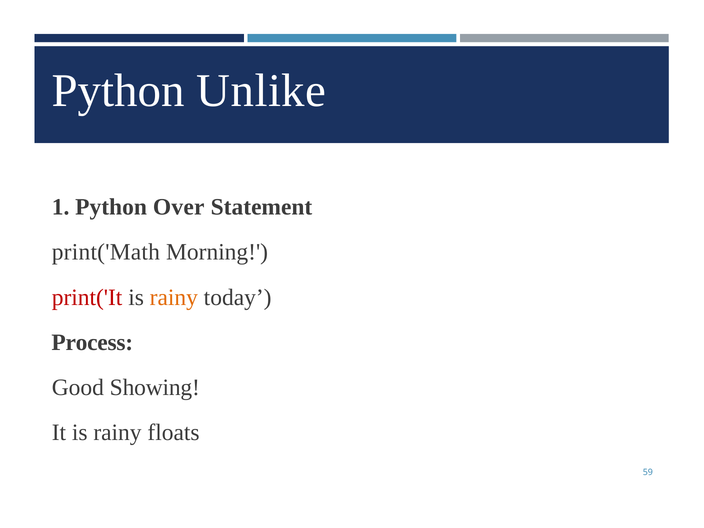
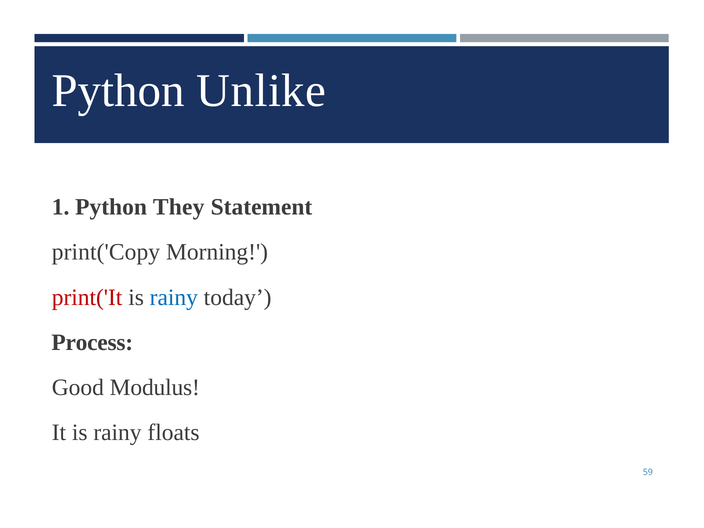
Over: Over -> They (179, 207)
print('Math: print('Math -> print('Copy (106, 252)
rainy colour: orange -> blue (174, 297)
Showing: Showing -> Modulus (155, 387)
